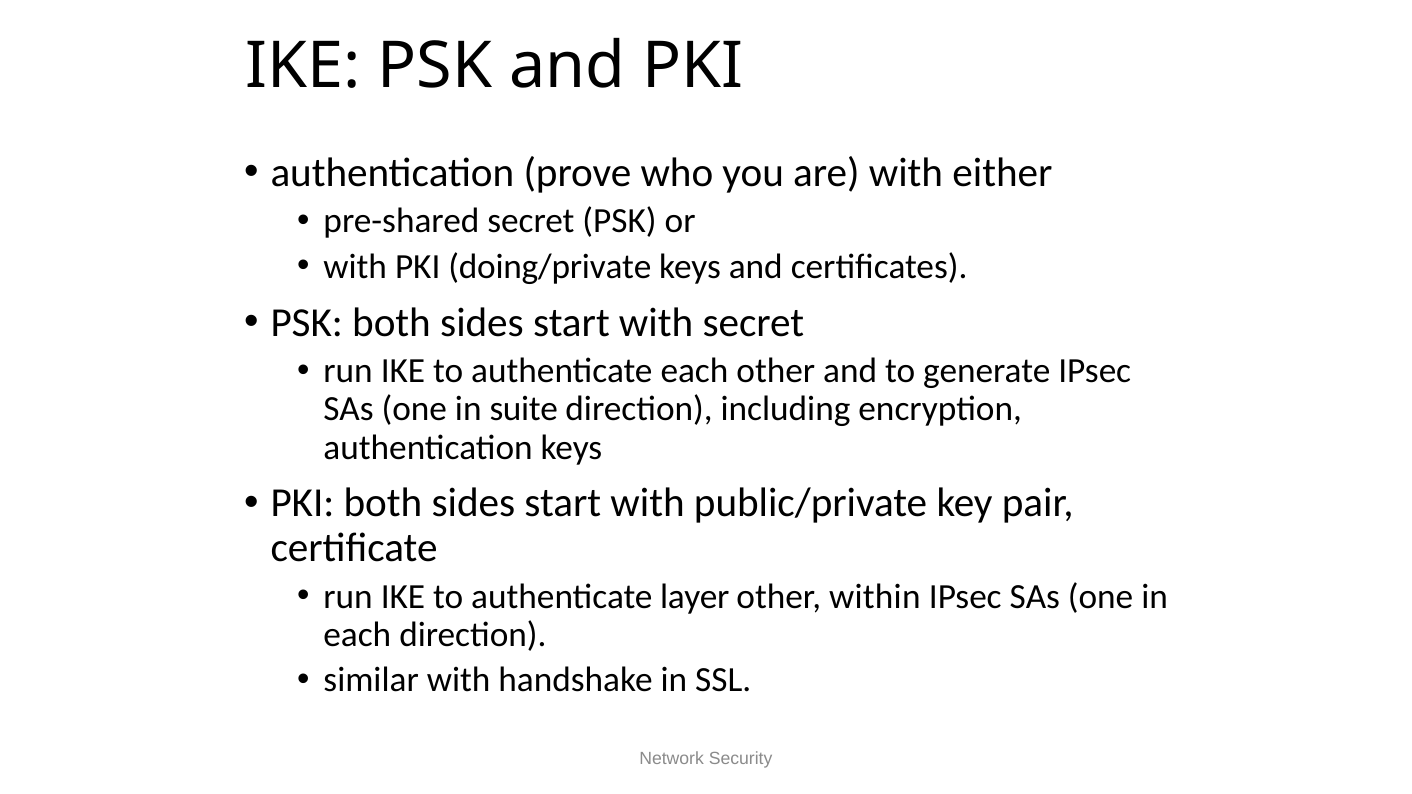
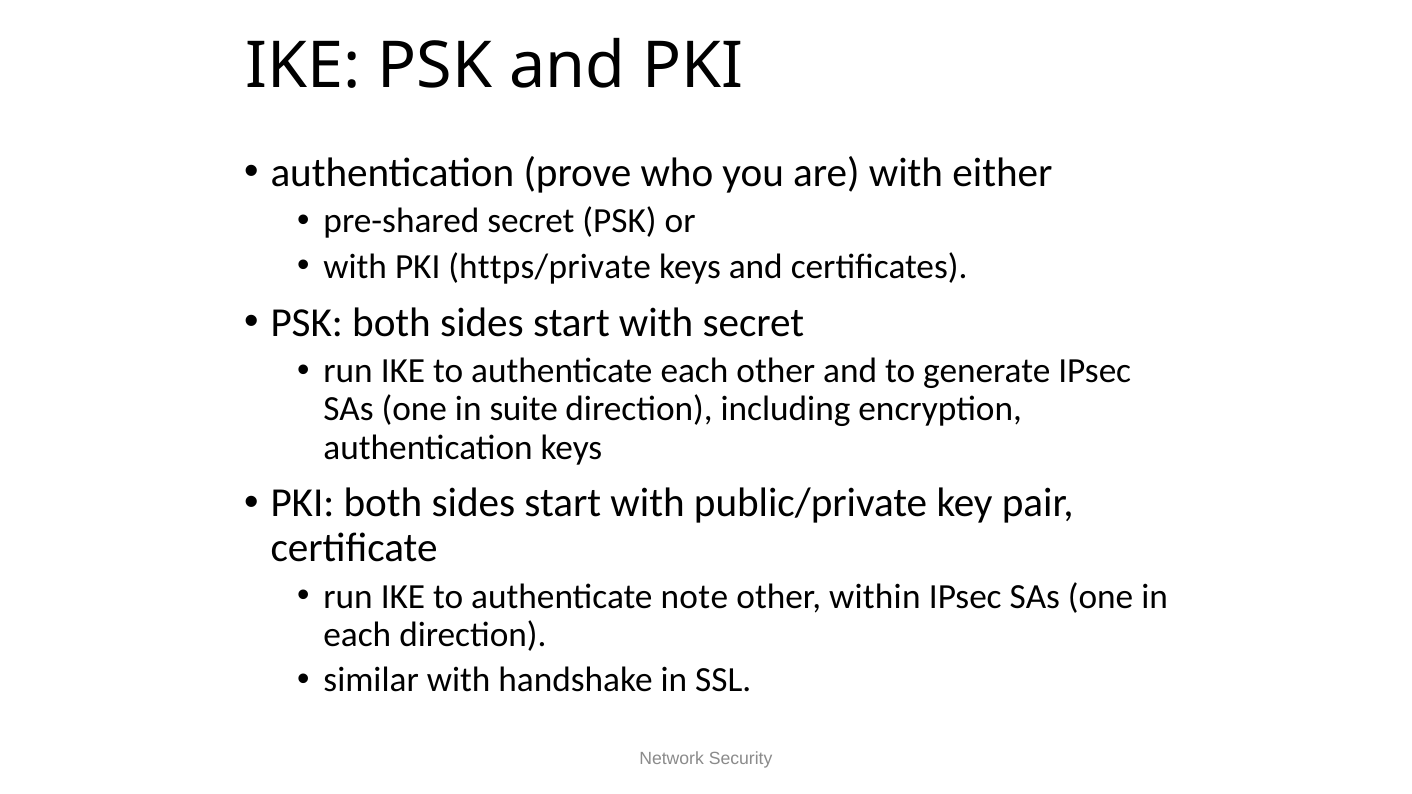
doing/private: doing/private -> https/private (550, 267)
layer: layer -> note (694, 597)
